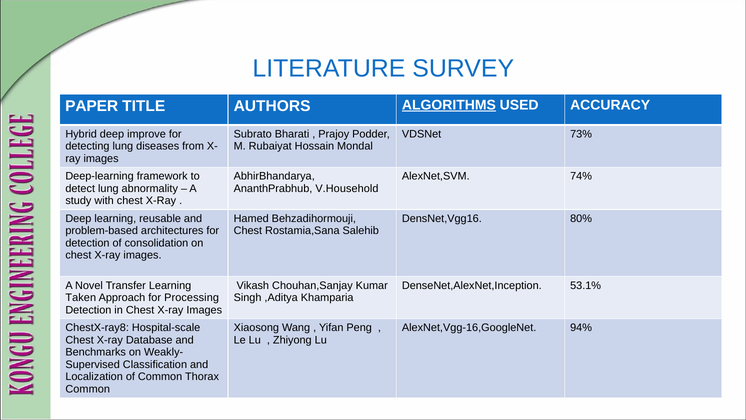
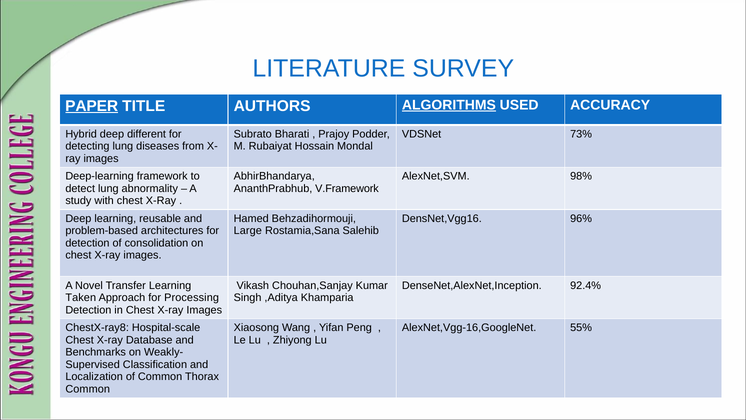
PAPER underline: none -> present (92, 106)
improve: improve -> different (147, 134)
74%: 74% -> 98% (581, 176)
V.Household: V.Household -> V.Framework (347, 188)
80%: 80% -> 96% (581, 218)
Chest: Chest -> Large (248, 231)
53.1%: 53.1% -> 92.4% (586, 285)
94%: 94% -> 55% (581, 327)
